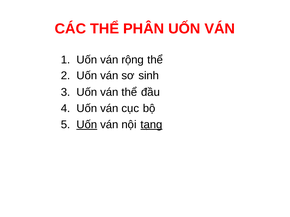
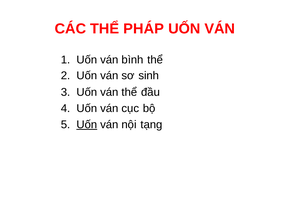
PHÂN: PHÂN -> PHÁP (144, 29)
rộng: rộng -> bình (133, 60)
tạng underline: present -> none (151, 125)
